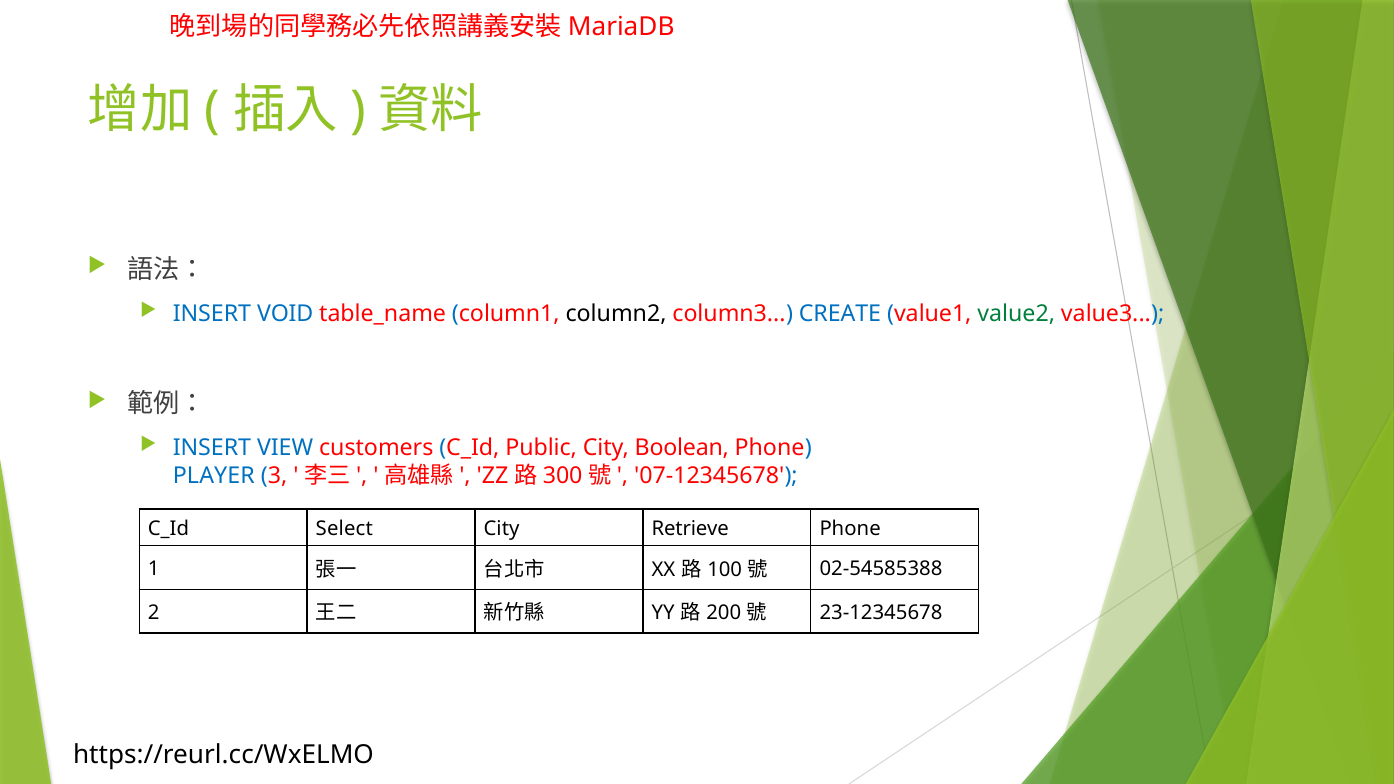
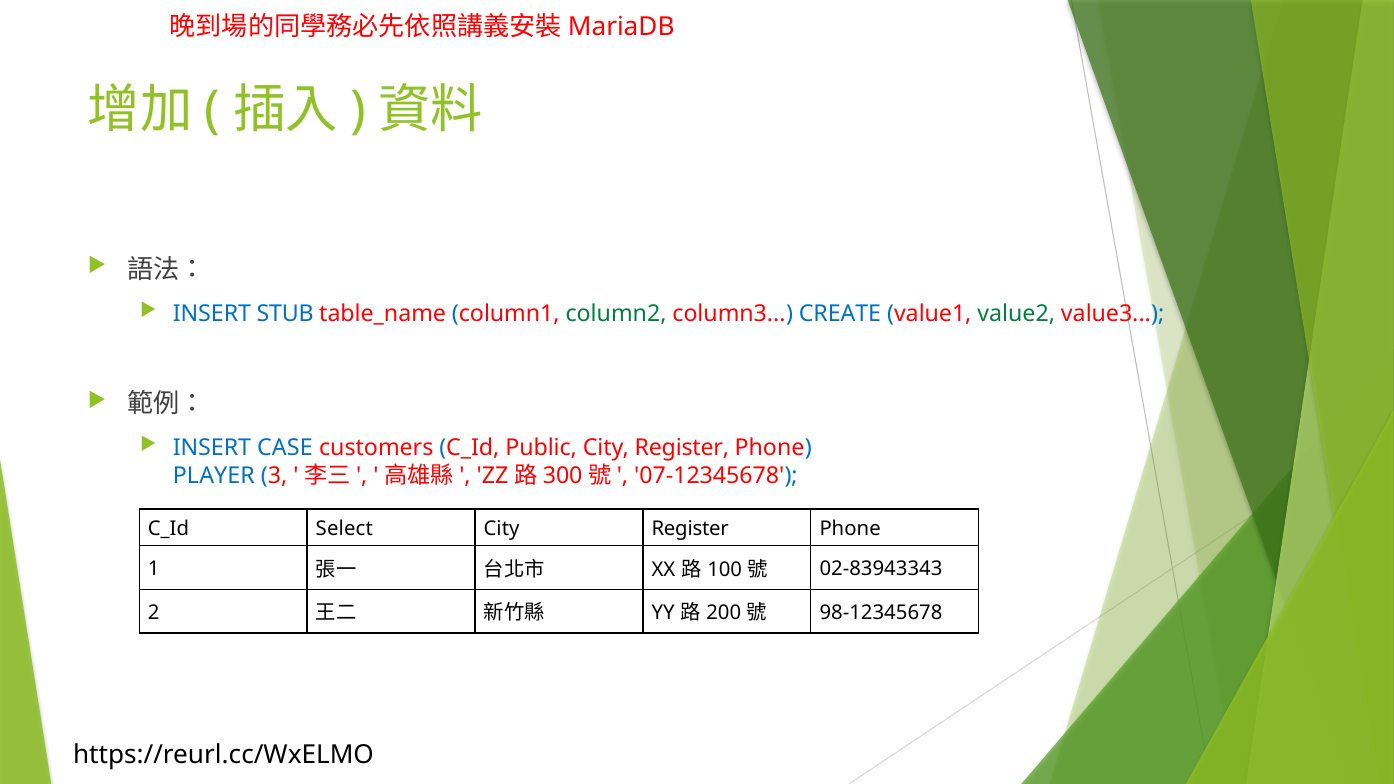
VOID: VOID -> STUB (285, 314)
column2 colour: black -> green (616, 314)
VIEW: VIEW -> CASE (285, 448)
Boolean: Boolean -> Register (682, 448)
Retrieve: Retrieve -> Register (690, 528)
02-54585388: 02-54585388 -> 02-83943343 (881, 569)
23-12345678: 23-12345678 -> 98-12345678 (881, 612)
